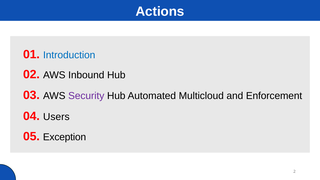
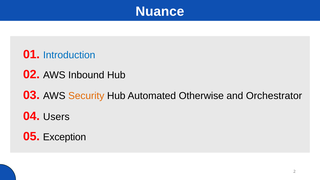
Actions: Actions -> Nuance (160, 11)
Security colour: purple -> orange (86, 96)
Multicloud: Multicloud -> Otherwise (201, 96)
Enforcement: Enforcement -> Orchestrator (274, 96)
